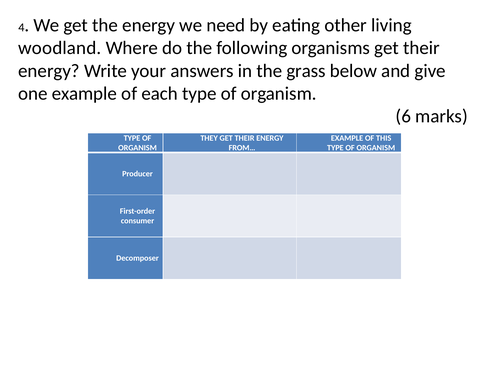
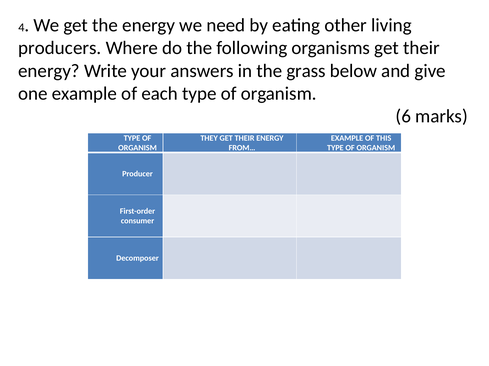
woodland: woodland -> producers (60, 48)
